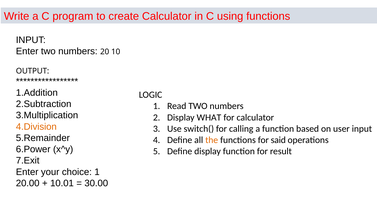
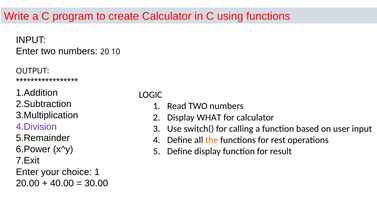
4.Division colour: orange -> purple (36, 127)
said: said -> rest (278, 140)
10.01: 10.01 -> 40.00 (62, 183)
